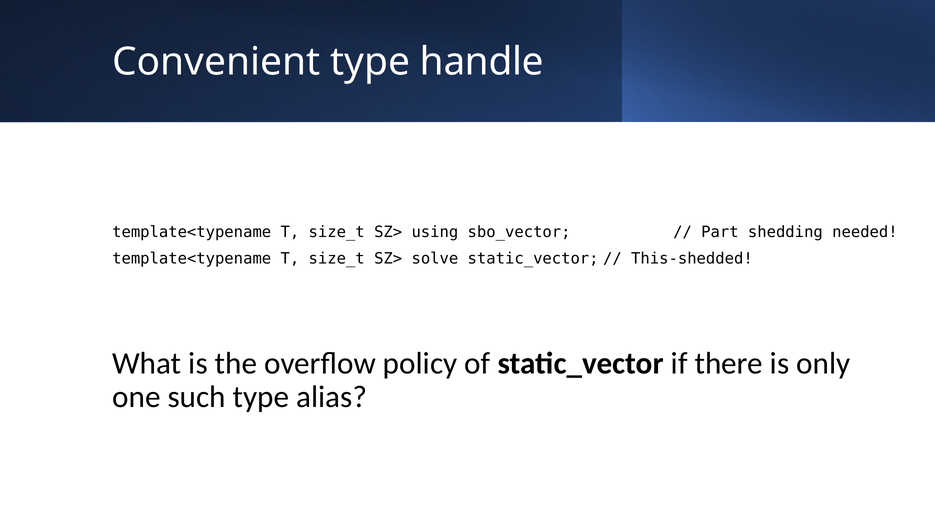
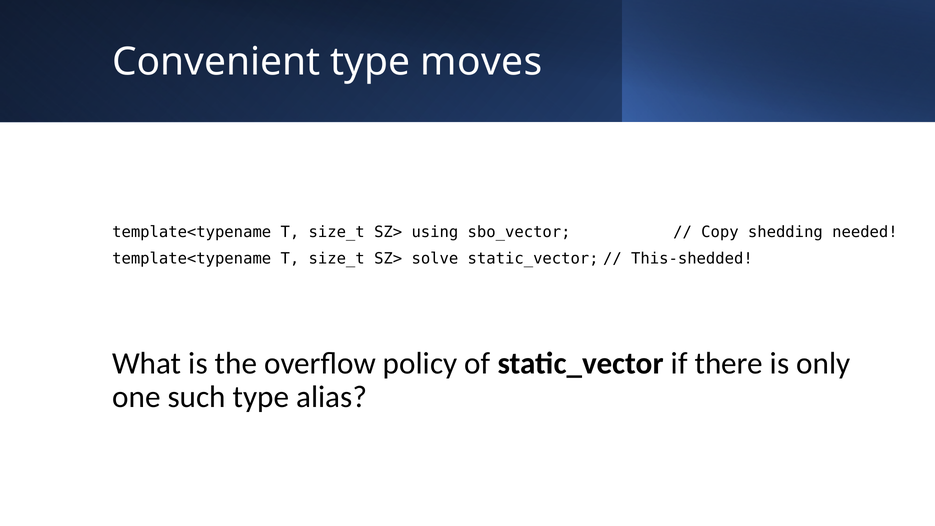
handle: handle -> moves (481, 62)
Part: Part -> Copy (720, 232)
